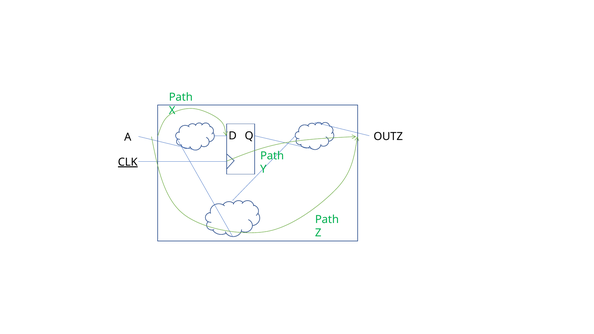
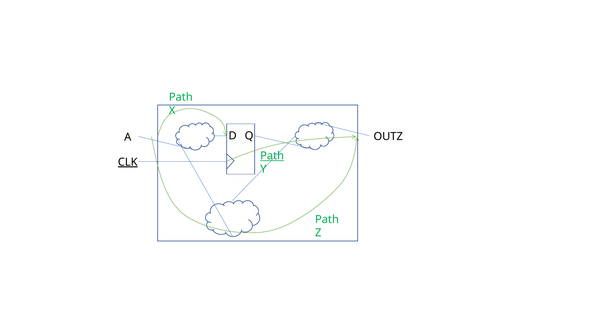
Path underline: none -> present (272, 156)
